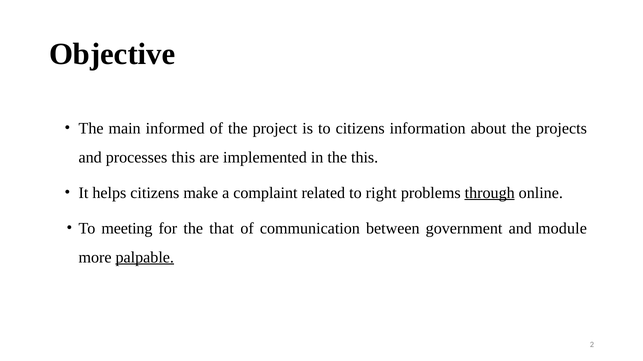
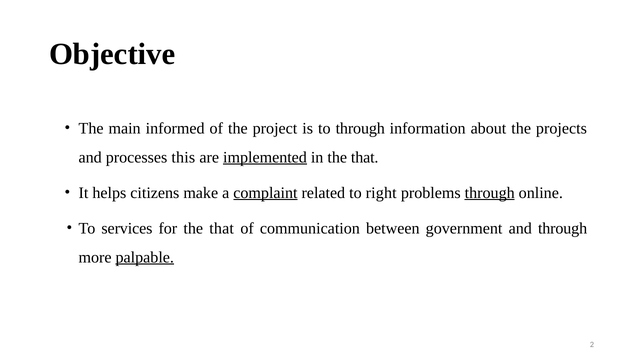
to citizens: citizens -> through (360, 129)
implemented underline: none -> present (265, 158)
in the this: this -> that (365, 158)
complaint underline: none -> present (265, 193)
meeting: meeting -> services (127, 229)
and module: module -> through (563, 229)
